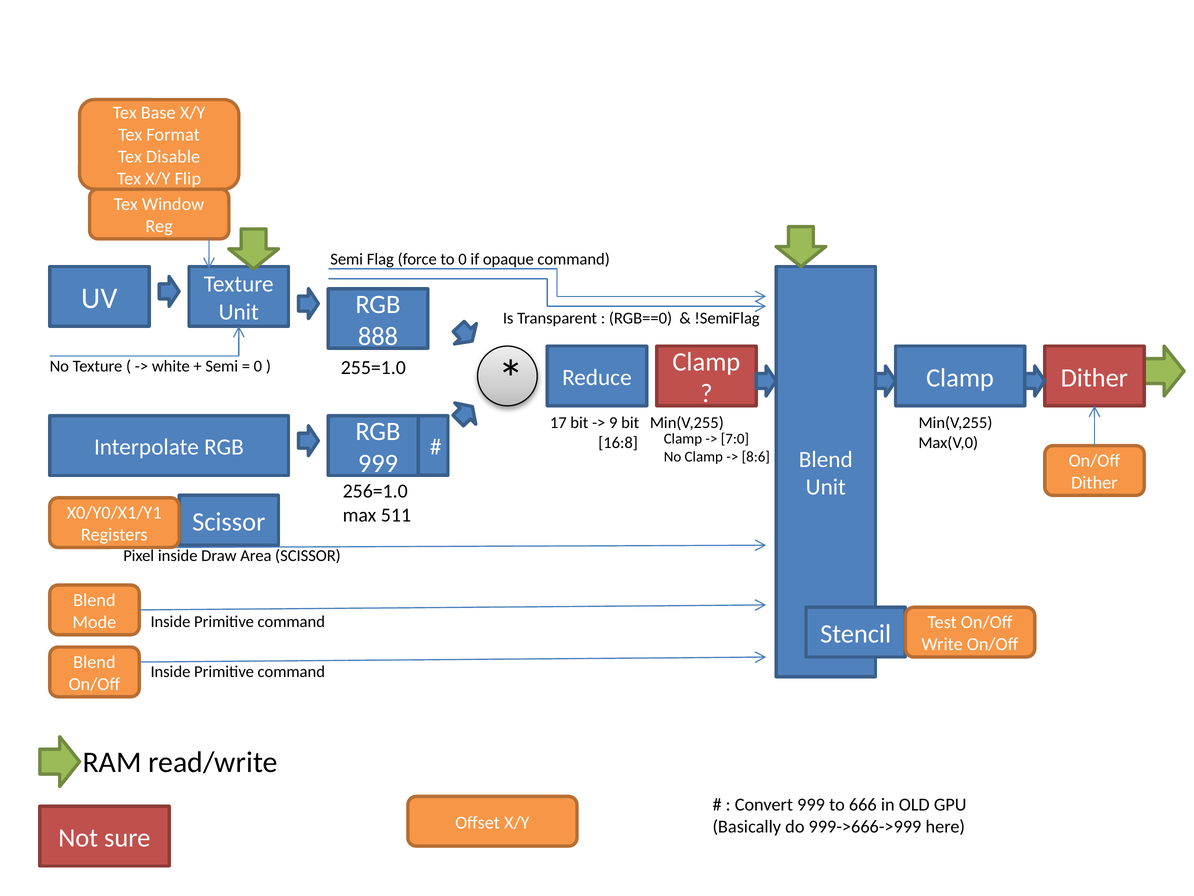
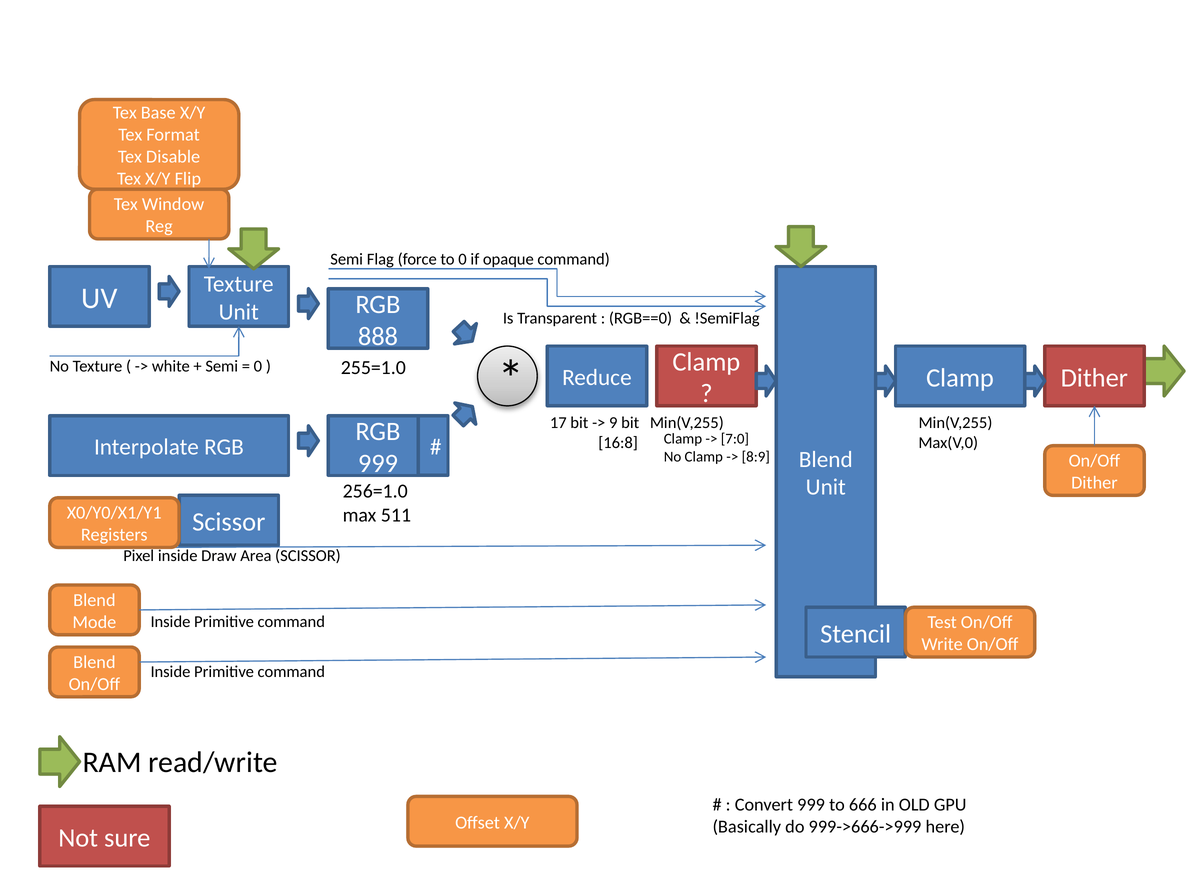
8:6: 8:6 -> 8:9 (756, 457)
